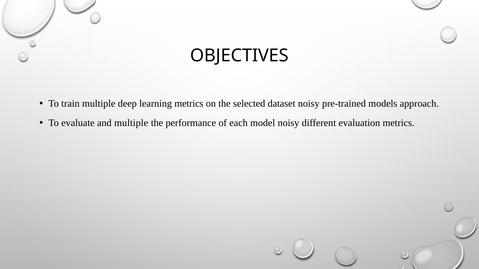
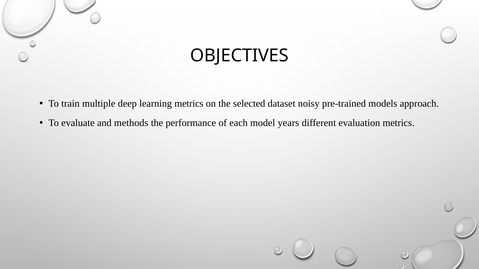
and multiple: multiple -> methods (131, 123)
model noisy: noisy -> years (288, 123)
